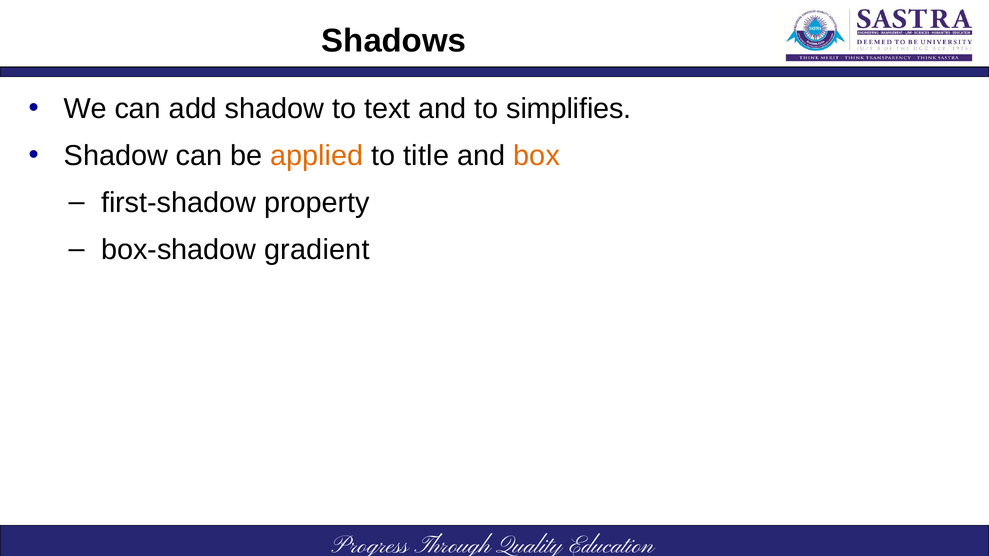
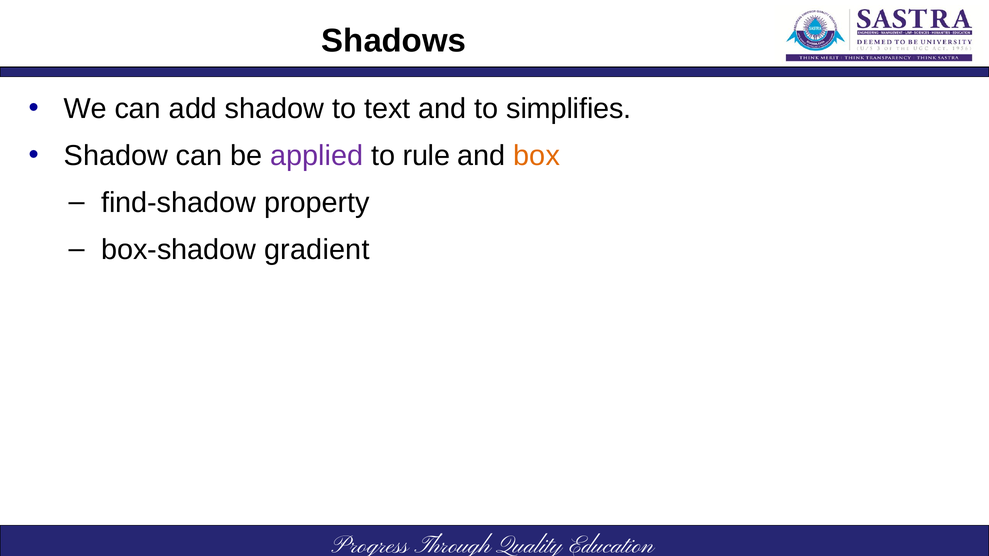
applied colour: orange -> purple (317, 156)
title: title -> rule (426, 156)
first-shadow: first-shadow -> find-shadow (179, 203)
